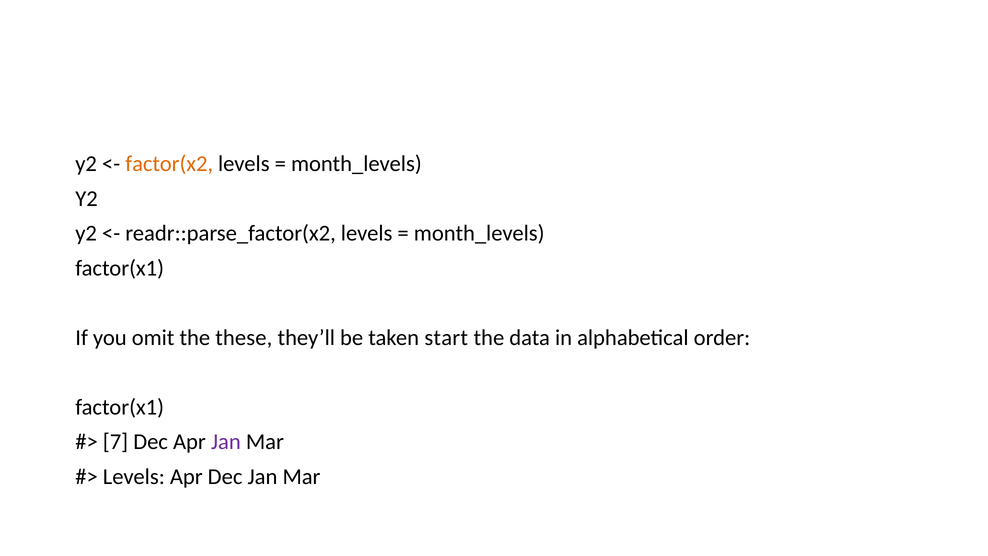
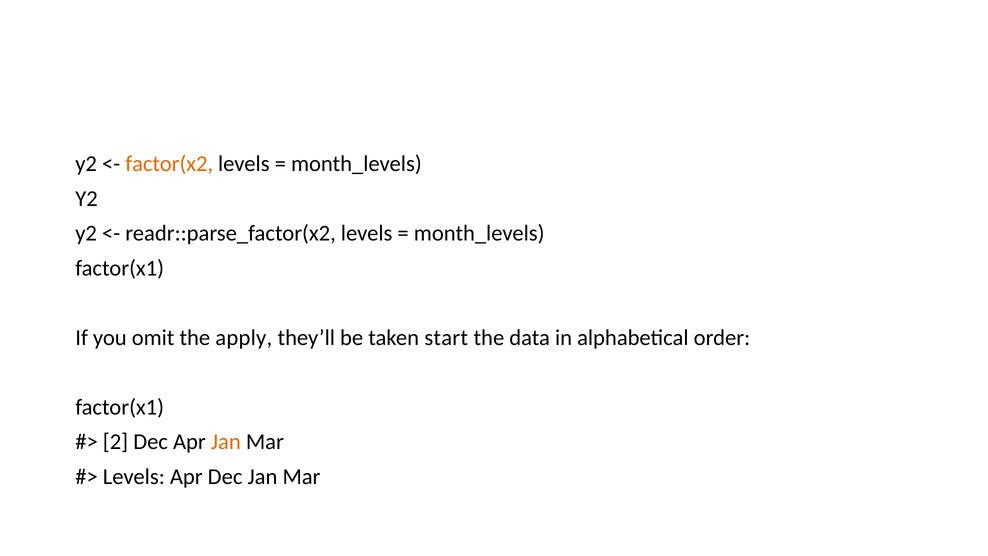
these: these -> apply (244, 337)
7: 7 -> 2 (116, 442)
Jan colour: purple -> orange (226, 442)
